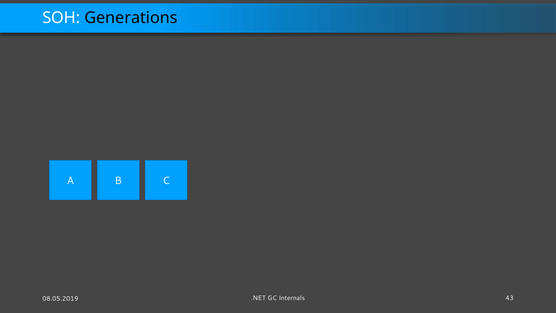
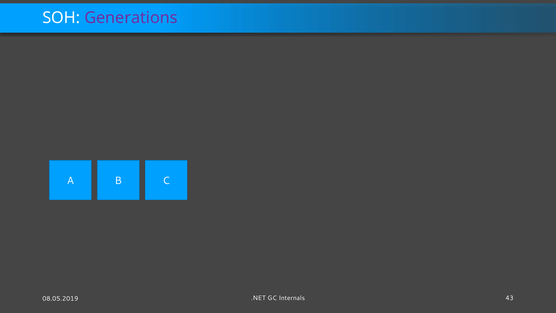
Generations colour: black -> purple (131, 18)
